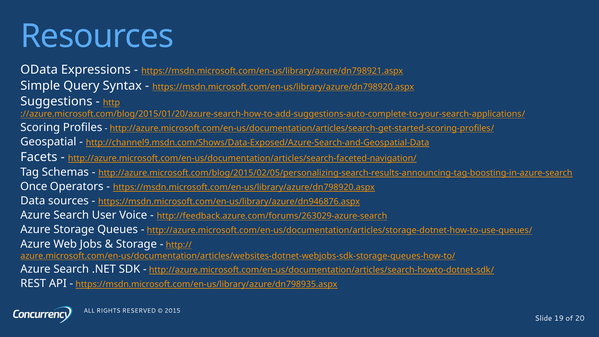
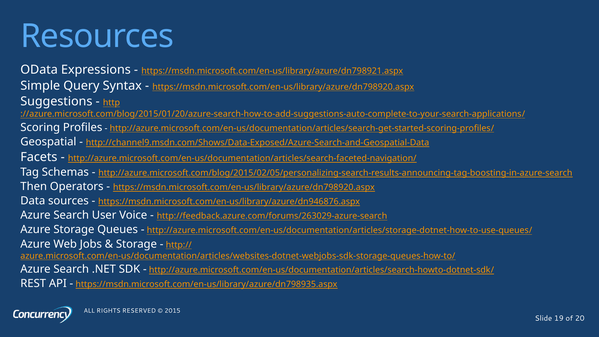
Once: Once -> Then (34, 186)
